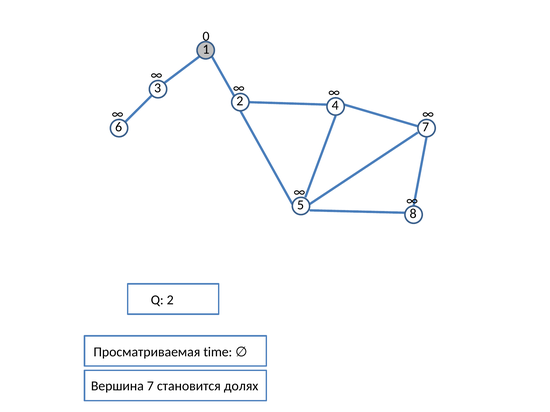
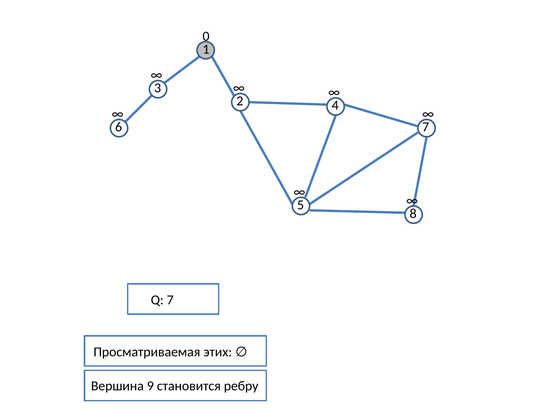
Q 2: 2 -> 7 (170, 300)
time: time -> этих (218, 352)
Вершина 7: 7 -> 9 (150, 387)
долях: долях -> ребру (241, 387)
